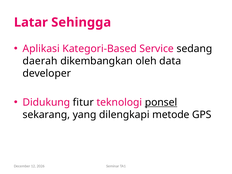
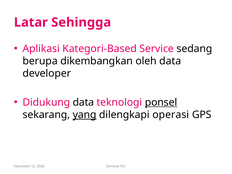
daerah: daerah -> berupa (40, 61)
Didukung fitur: fitur -> data (83, 102)
yang underline: none -> present (85, 115)
metode: metode -> operasi (171, 115)
